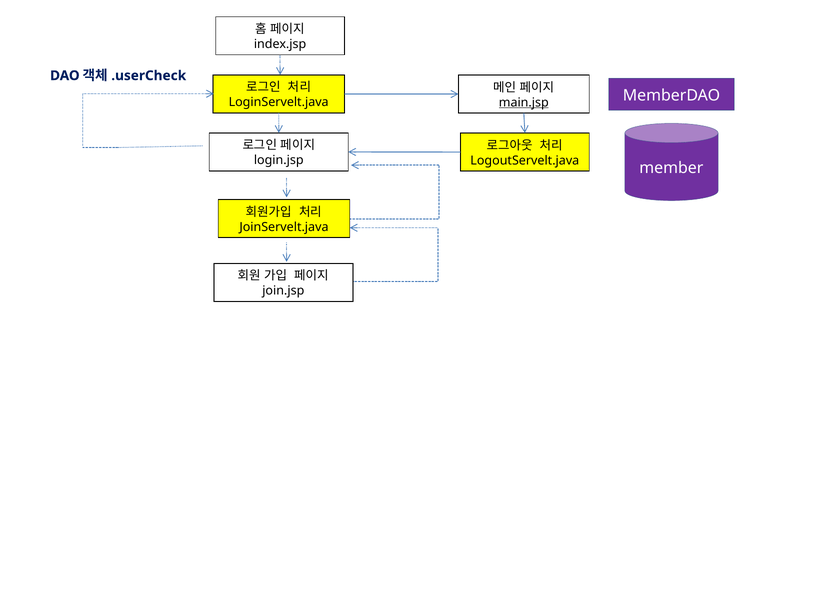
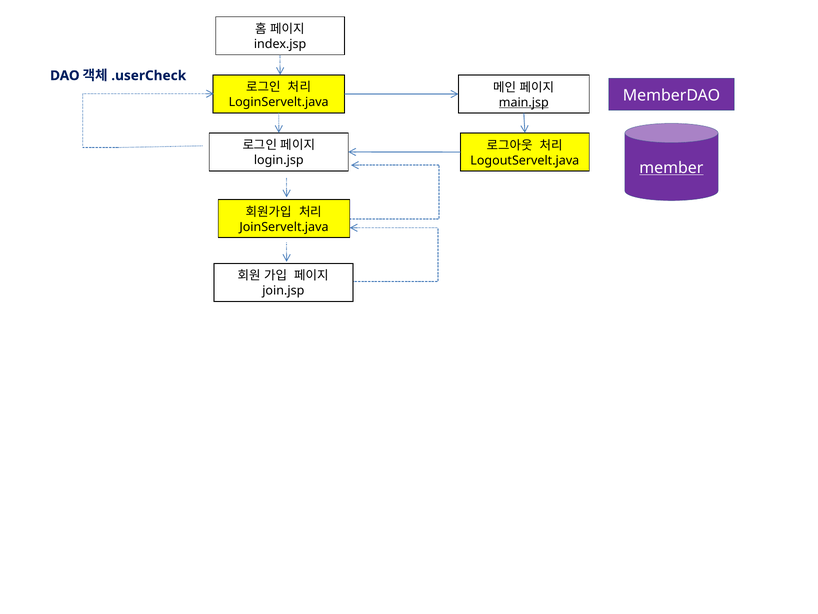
member underline: none -> present (671, 168)
